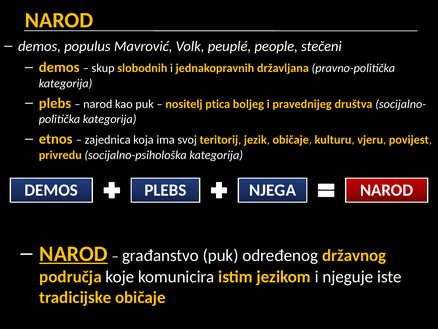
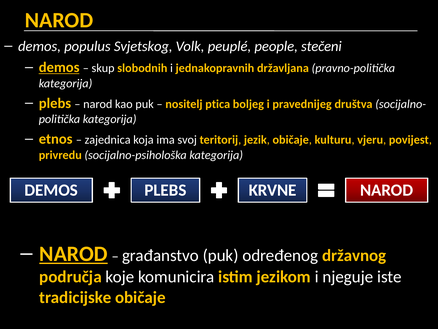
Mavrović: Mavrović -> Svjetskog (143, 46)
demos underline: none -> present (59, 67)
NJEGA: NJEGA -> KRVNE (273, 190)
